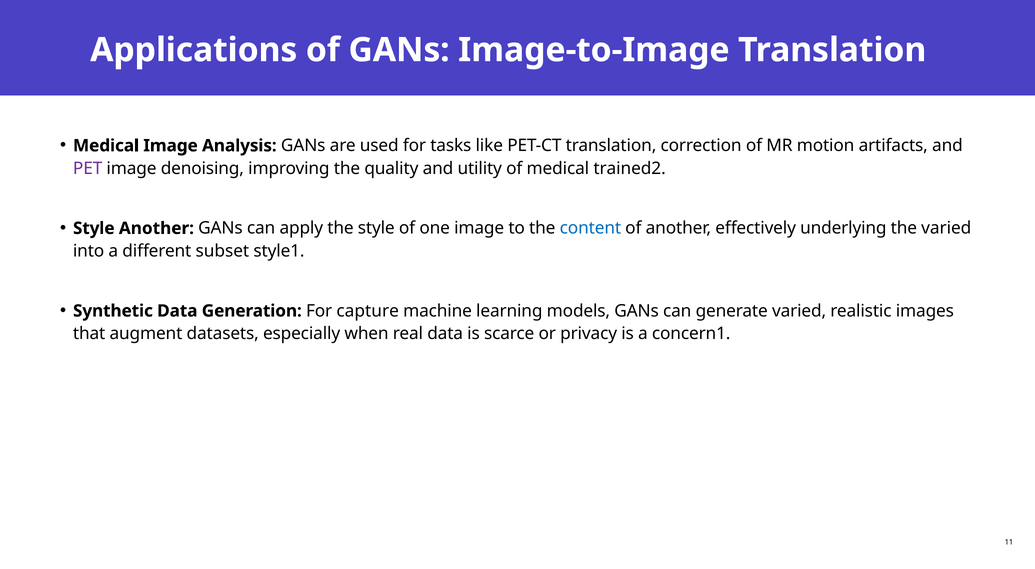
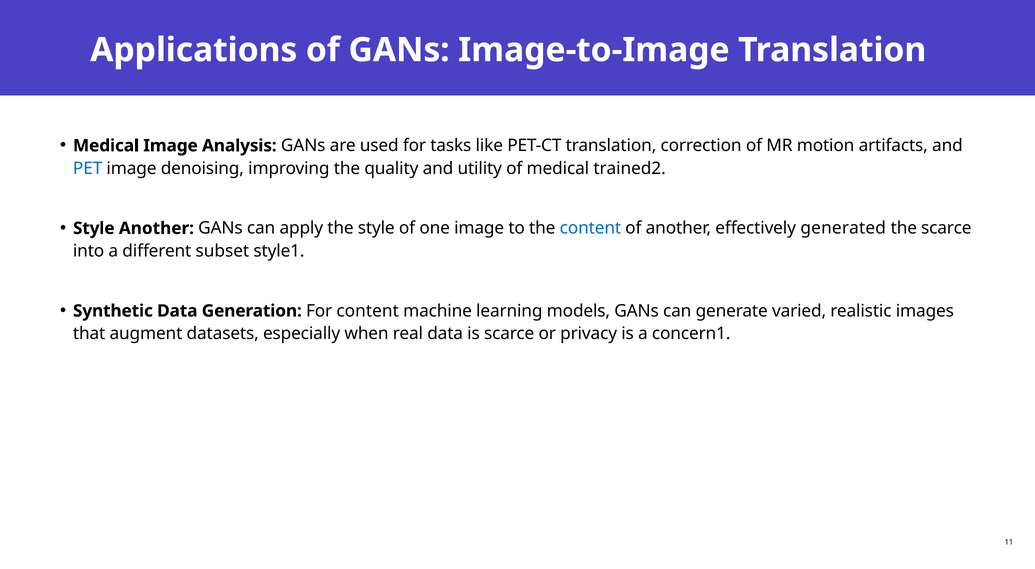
PET colour: purple -> blue (88, 169)
underlying: underlying -> generated (843, 228)
the varied: varied -> scarce (946, 228)
For capture: capture -> content (368, 311)
